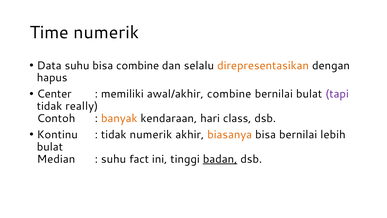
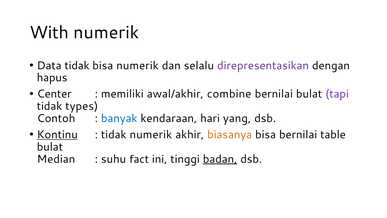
Time: Time -> With (49, 33)
Data suhu: suhu -> tidak (77, 65)
bisa combine: combine -> numerik (137, 65)
direpresentasikan colour: orange -> purple (263, 65)
really: really -> types (82, 106)
banyak colour: orange -> blue (119, 118)
class: class -> yang (237, 118)
Kontinu underline: none -> present (57, 134)
lebih: lebih -> table (333, 134)
